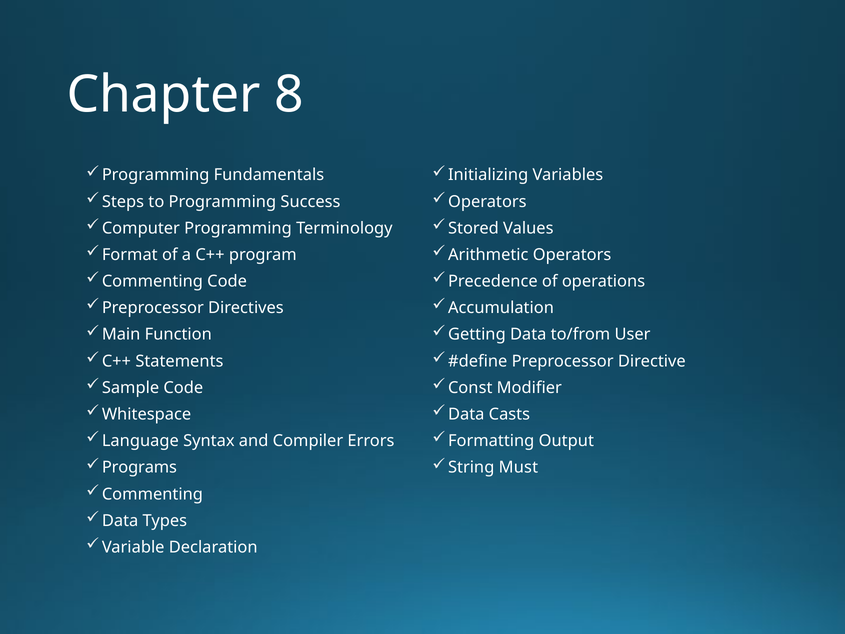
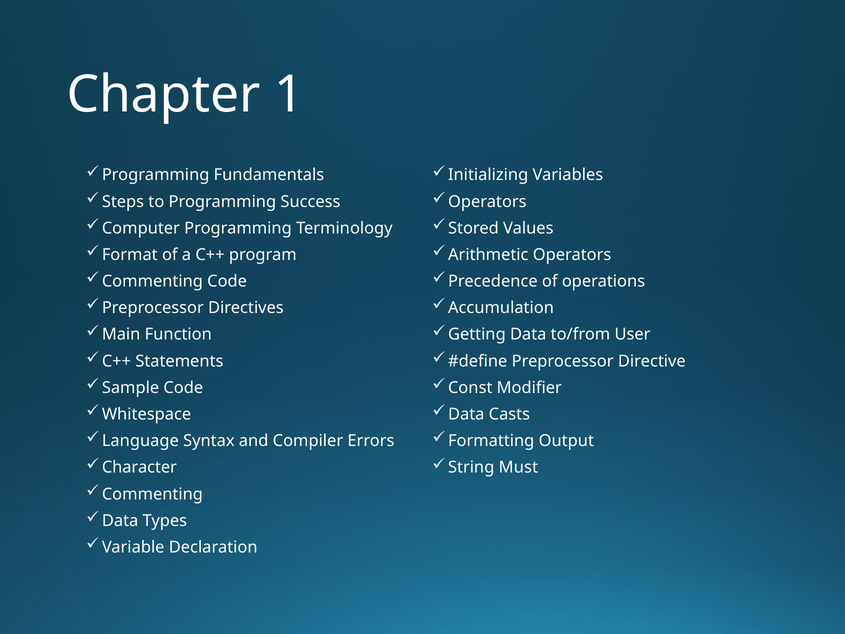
8: 8 -> 1 (289, 95)
Programs: Programs -> Character (139, 467)
